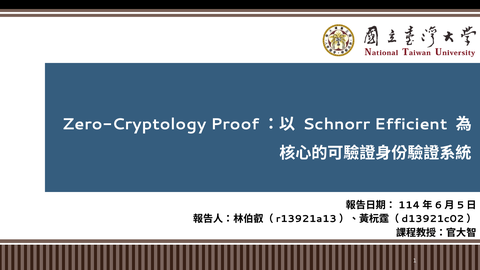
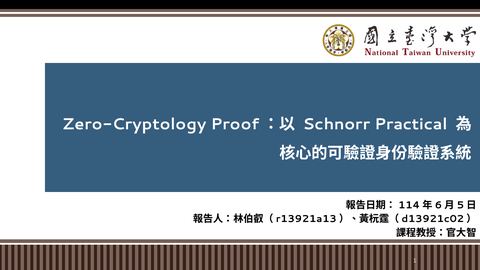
Efficient: Efficient -> Practical (411, 124)
